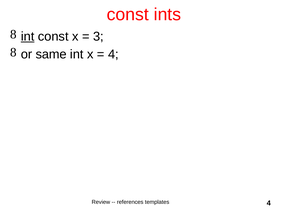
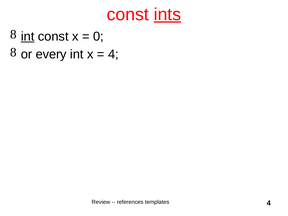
ints underline: none -> present (167, 14)
3: 3 -> 0 (98, 36)
same: same -> every (51, 54)
